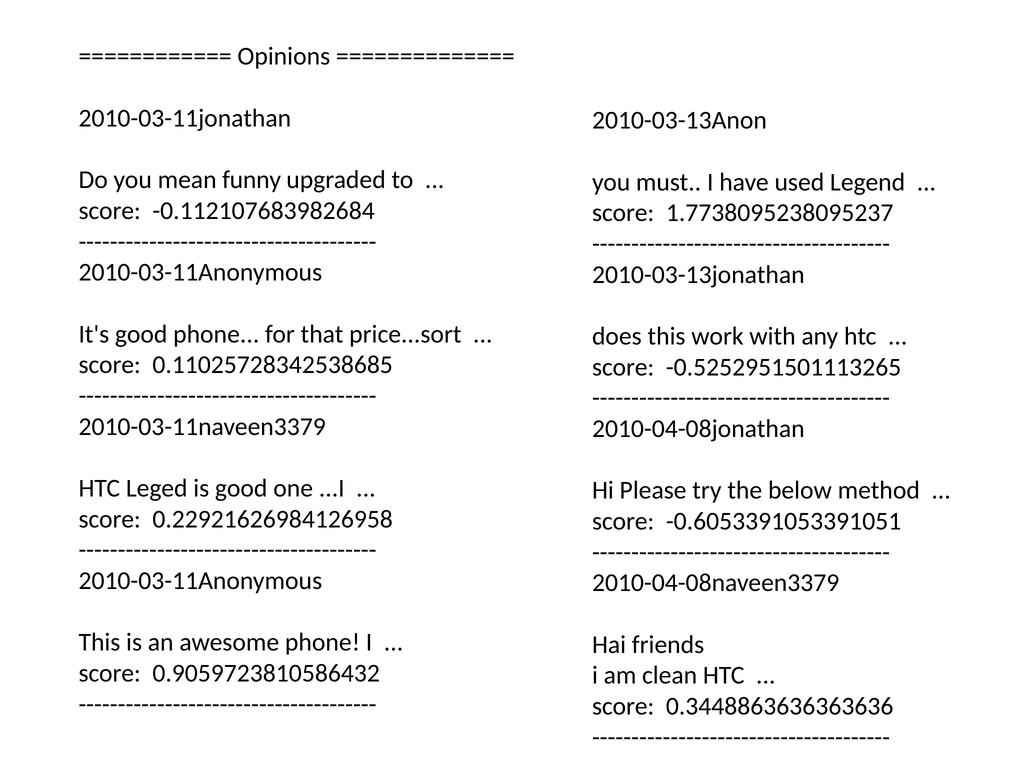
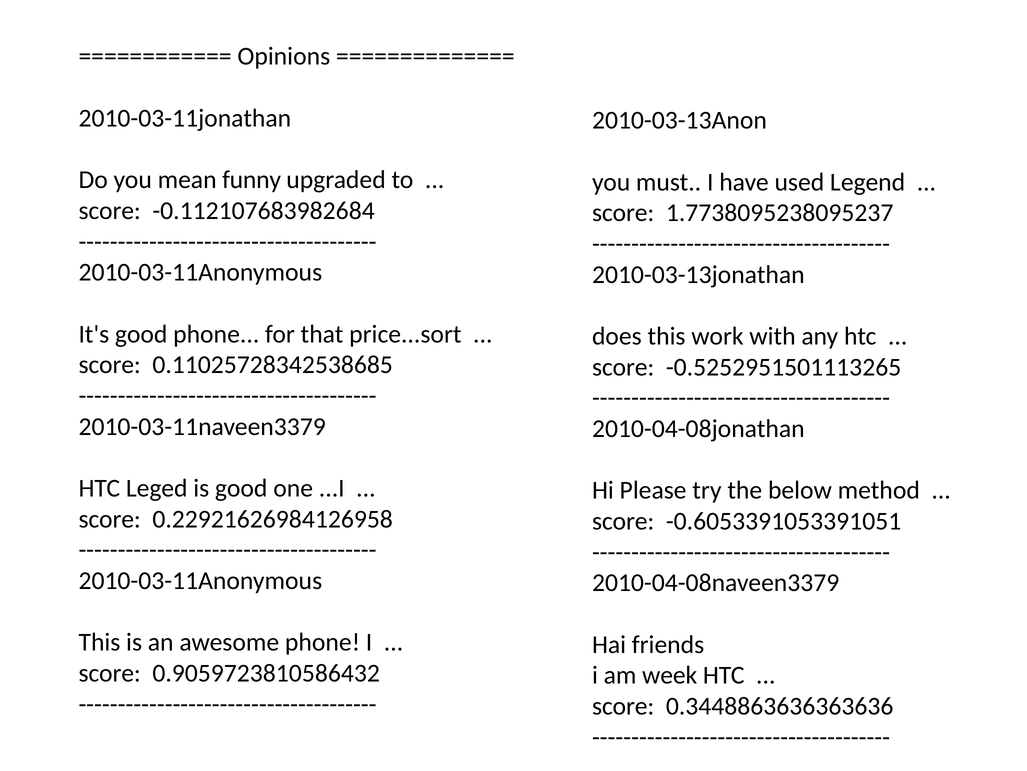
clean: clean -> week (670, 675)
